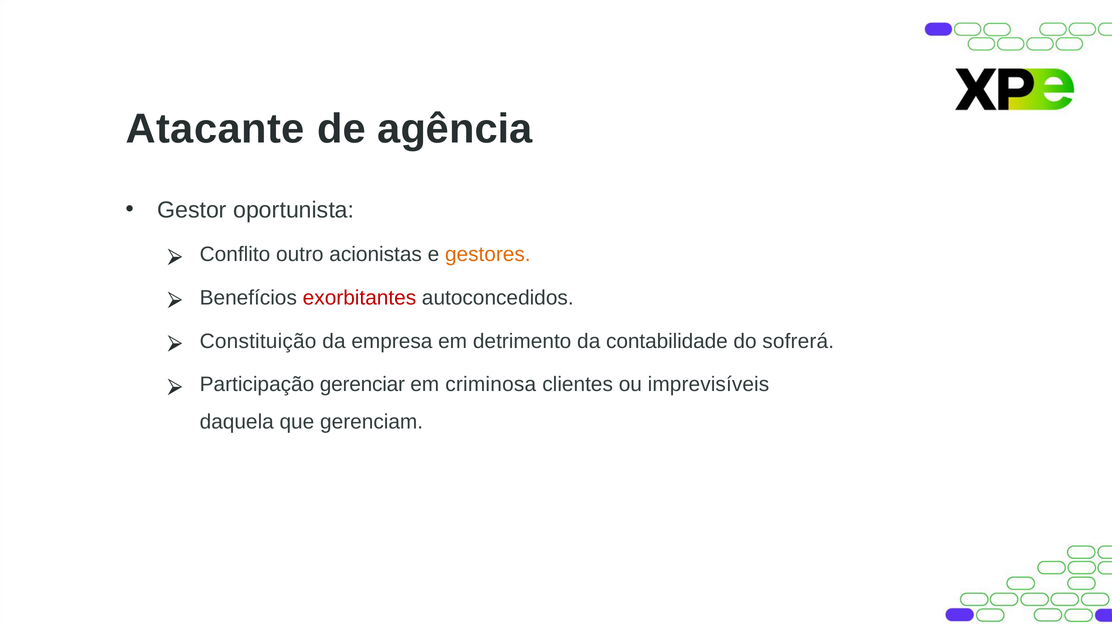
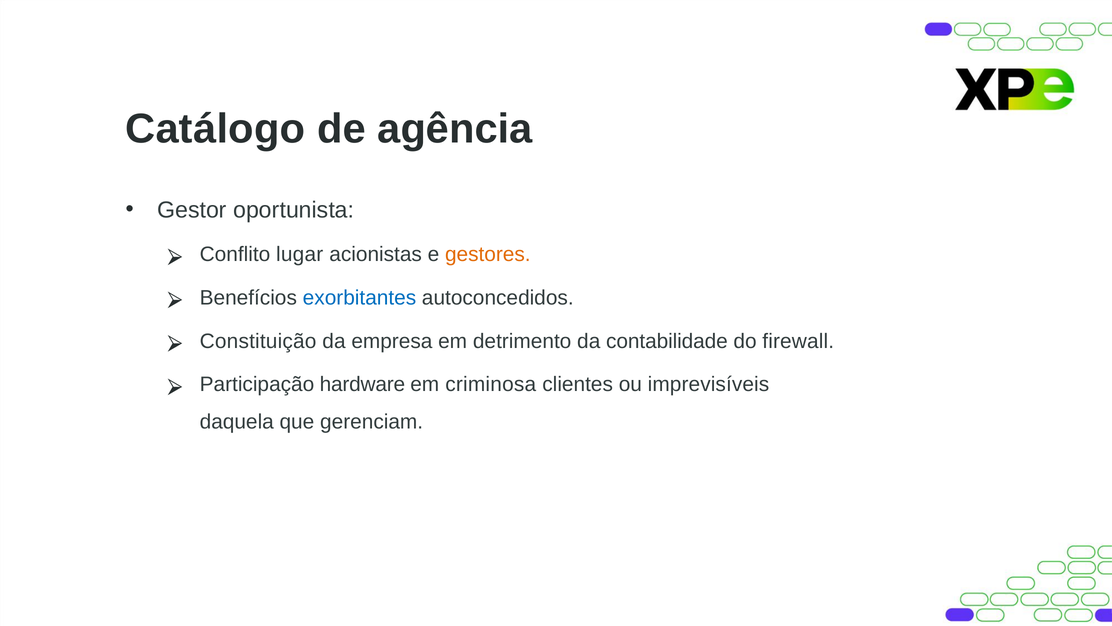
Atacante: Atacante -> Catálogo (215, 129)
outro: outro -> lugar (300, 254)
exorbitantes colour: red -> blue (359, 298)
sofrerá: sofrerá -> firewall (798, 341)
gerenciar: gerenciar -> hardware (362, 384)
